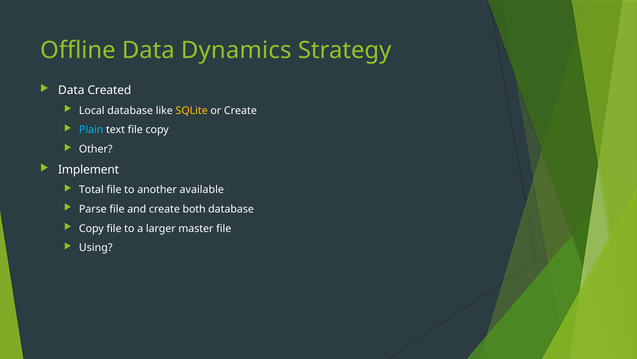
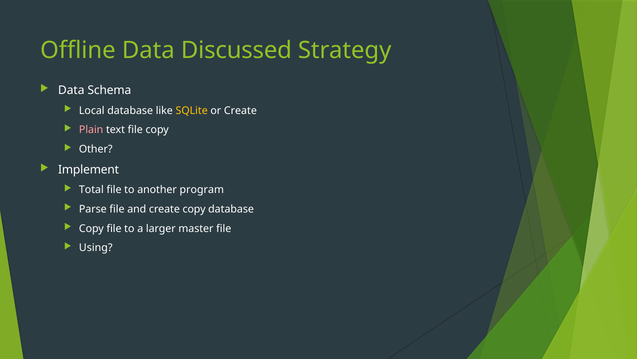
Dynamics: Dynamics -> Discussed (236, 50)
Created: Created -> Schema (109, 90)
Plain colour: light blue -> pink (91, 130)
available: available -> program (202, 189)
create both: both -> copy (194, 209)
